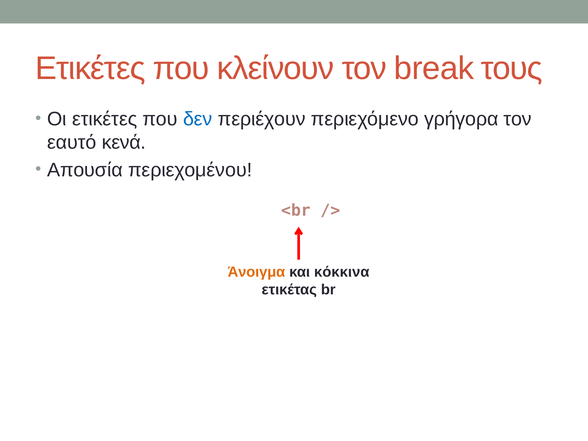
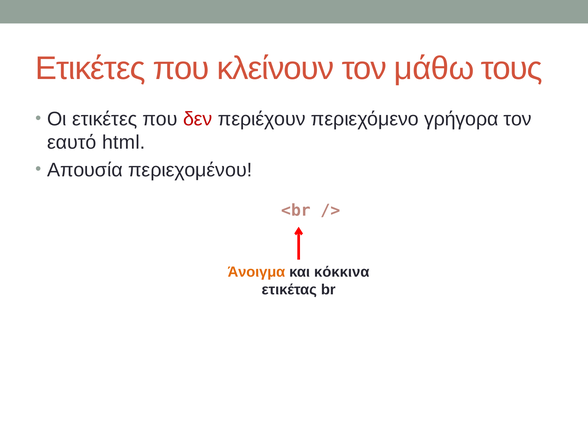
break: break -> μάθω (434, 68)
δεν colour: blue -> red (198, 119)
κενά: κενά -> html (124, 142)
